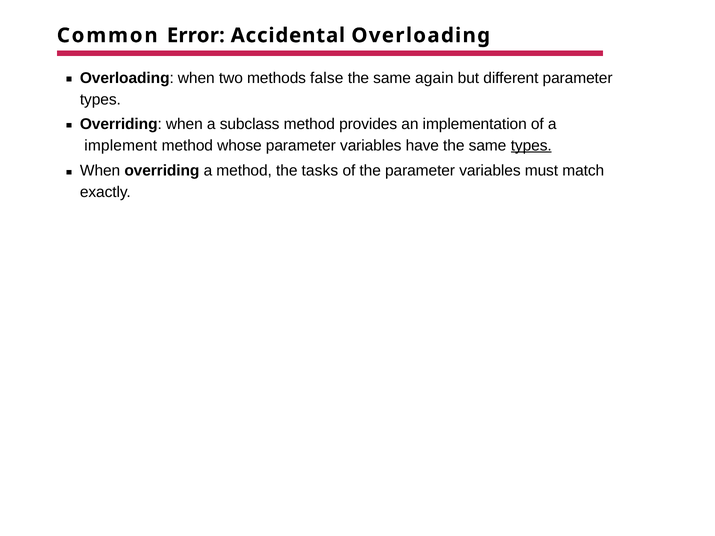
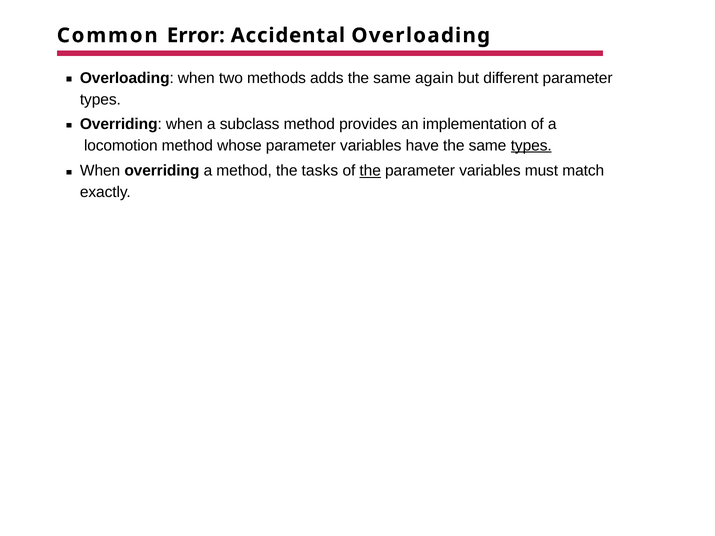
false: false -> adds (327, 78)
implement: implement -> locomotion (121, 145)
the underline: none -> present (370, 171)
